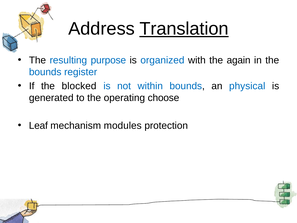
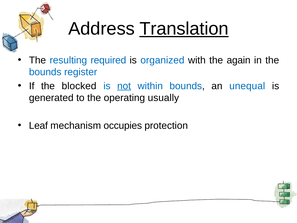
purpose: purpose -> required (108, 60)
not underline: none -> present (124, 86)
physical: physical -> unequal (247, 86)
choose: choose -> usually (163, 98)
modules: modules -> occupies (123, 125)
